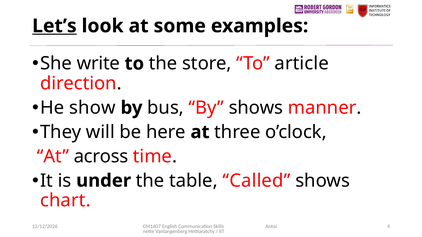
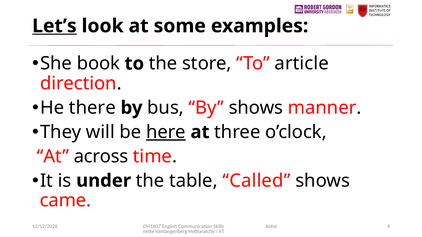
write: write -> book (98, 64)
show: show -> there (92, 108)
here underline: none -> present (166, 132)
chart: chart -> came (66, 201)
